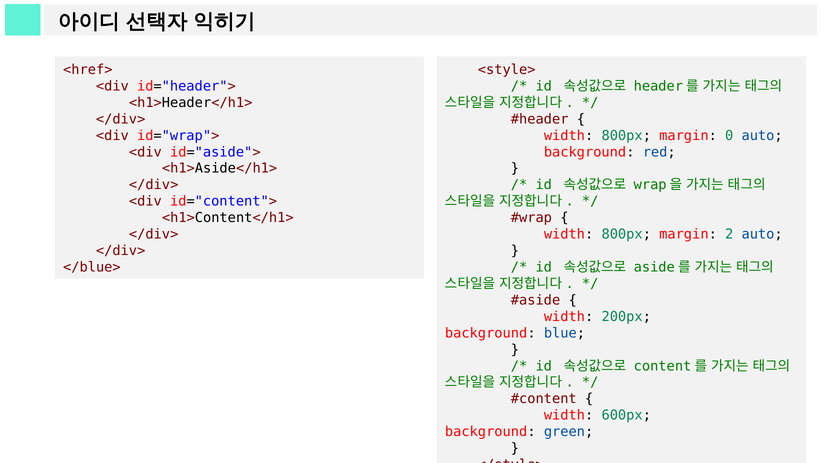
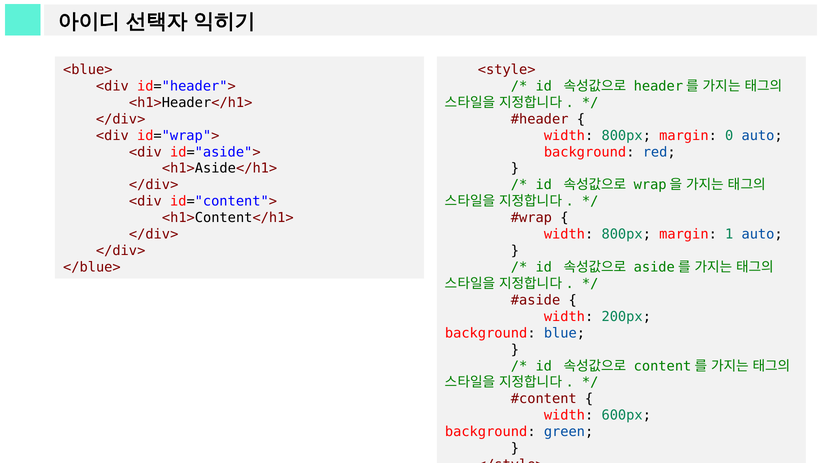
<href>: <href> -> <blue> (88, 70)
2: 2 -> 1 (729, 234)
